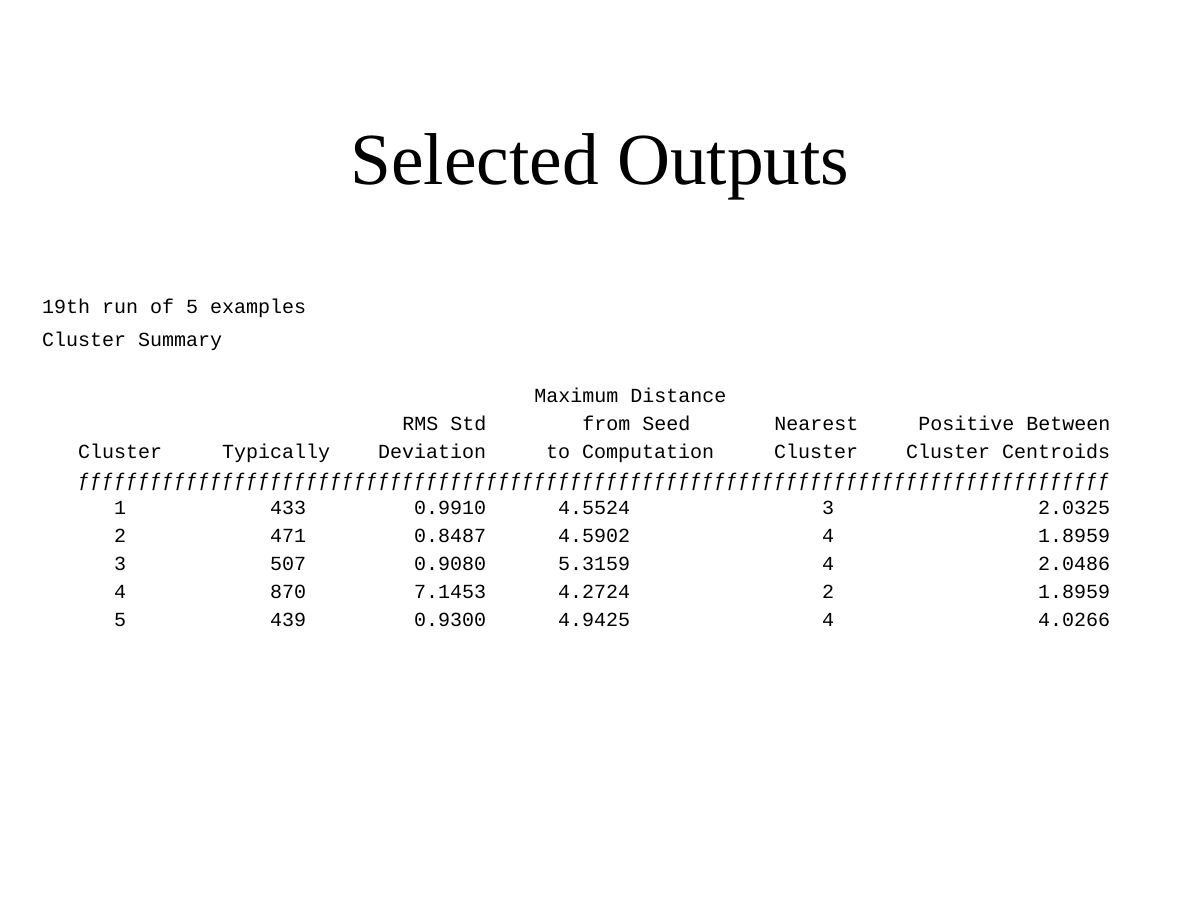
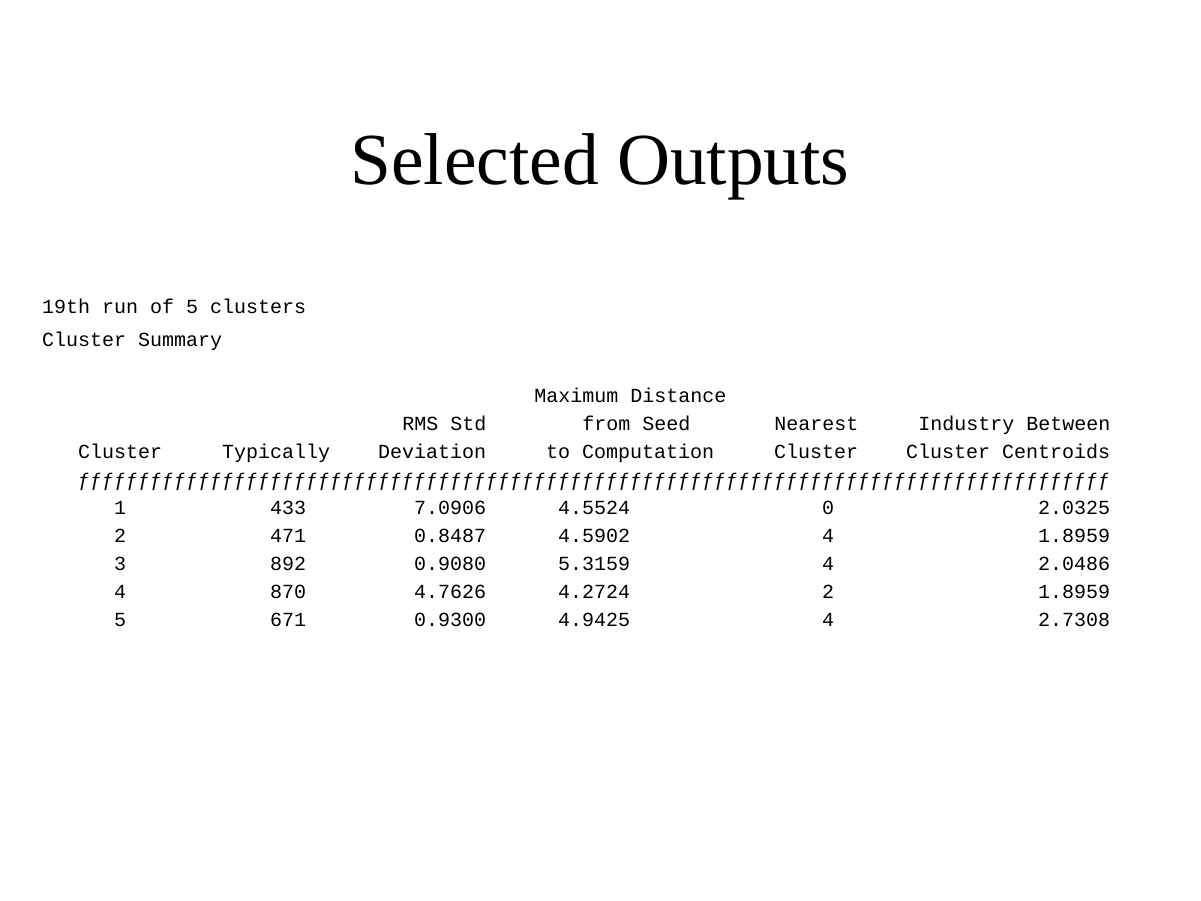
examples: examples -> clusters (258, 306)
Positive: Positive -> Industry (966, 424)
0.9910: 0.9910 -> 7.0906 (450, 508)
4.5524 3: 3 -> 0 (828, 508)
507: 507 -> 892 (288, 564)
7.1453: 7.1453 -> 4.7626 (450, 592)
439: 439 -> 671 (288, 620)
4.0266: 4.0266 -> 2.7308 (1074, 620)
